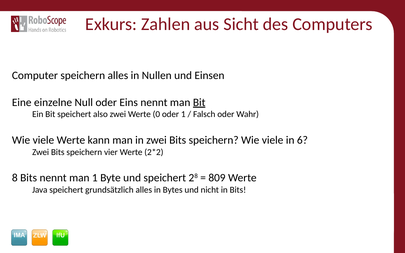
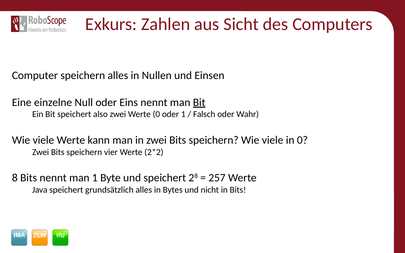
in 6: 6 -> 0 (302, 140)
809: 809 -> 257 (217, 178)
